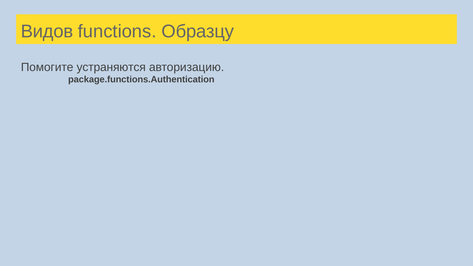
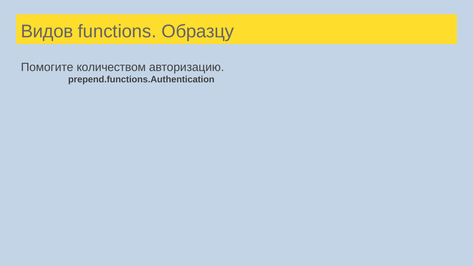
устраняются: устраняются -> количеством (111, 67)
package.functions.Authentication: package.functions.Authentication -> prepend.functions.Authentication (141, 80)
